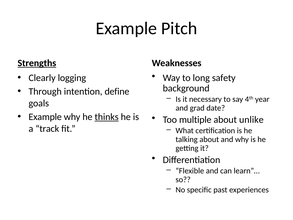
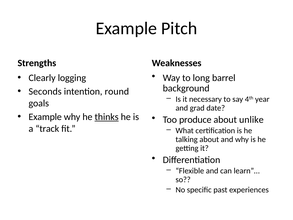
Strengths underline: present -> none (37, 63)
safety: safety -> barrel (224, 78)
Through: Through -> Seconds (45, 91)
define: define -> round (117, 91)
multiple: multiple -> produce (195, 120)
